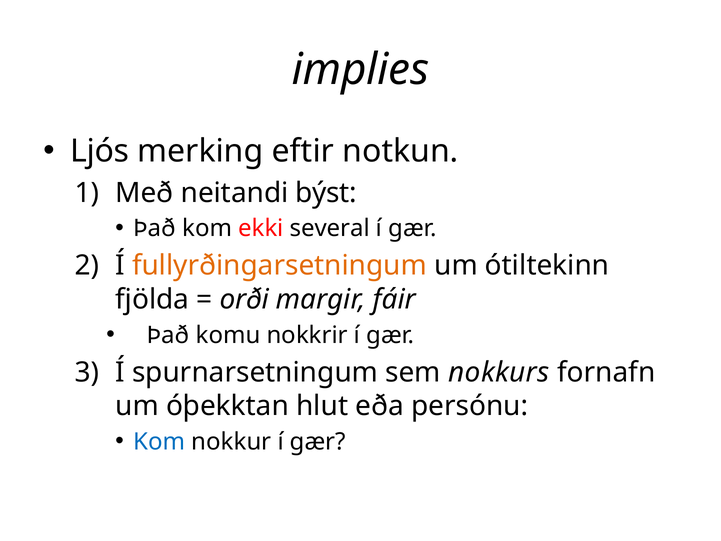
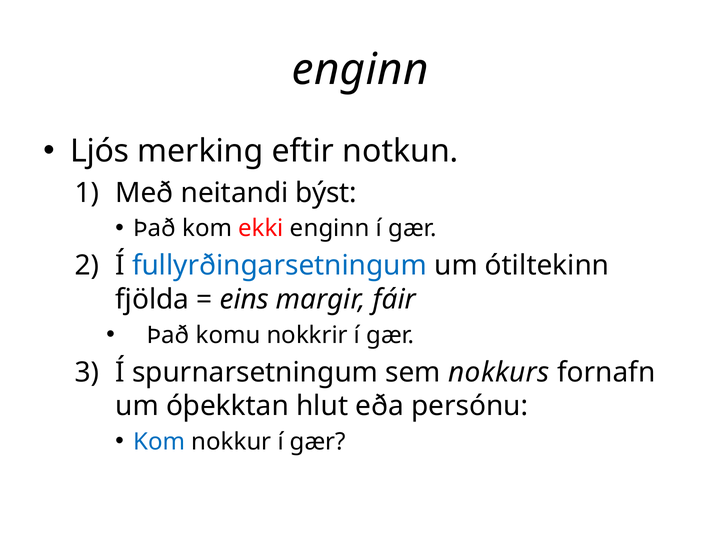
implies: implies -> enginn (360, 70)
ekki several: several -> enginn (330, 228)
fullyrðingarsetningum colour: orange -> blue (280, 266)
orði: orði -> eins (244, 299)
